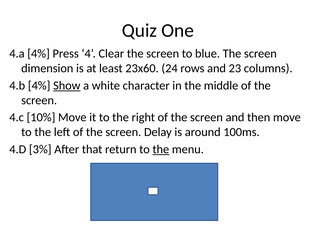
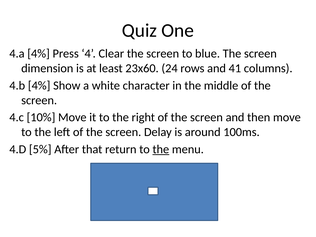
23: 23 -> 41 (235, 68)
Show underline: present -> none (67, 86)
3%: 3% -> 5% (40, 149)
